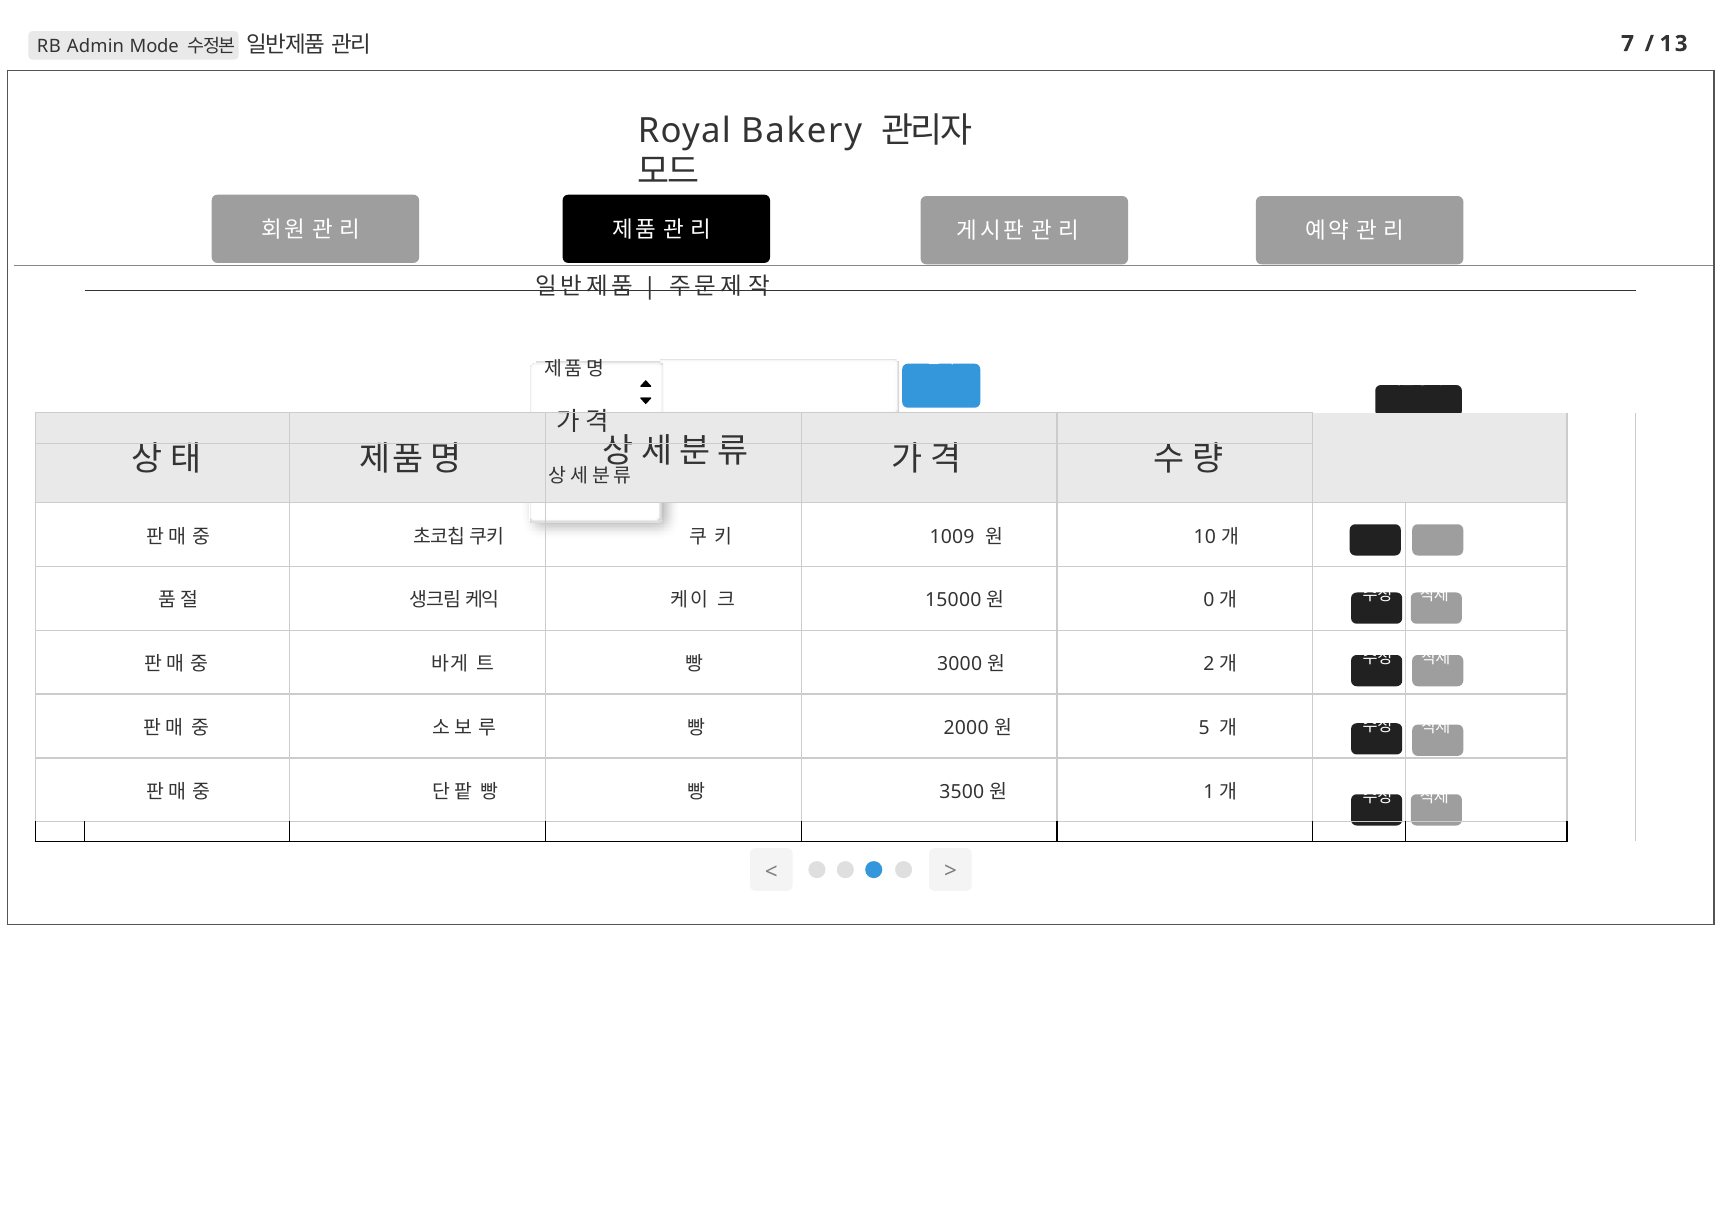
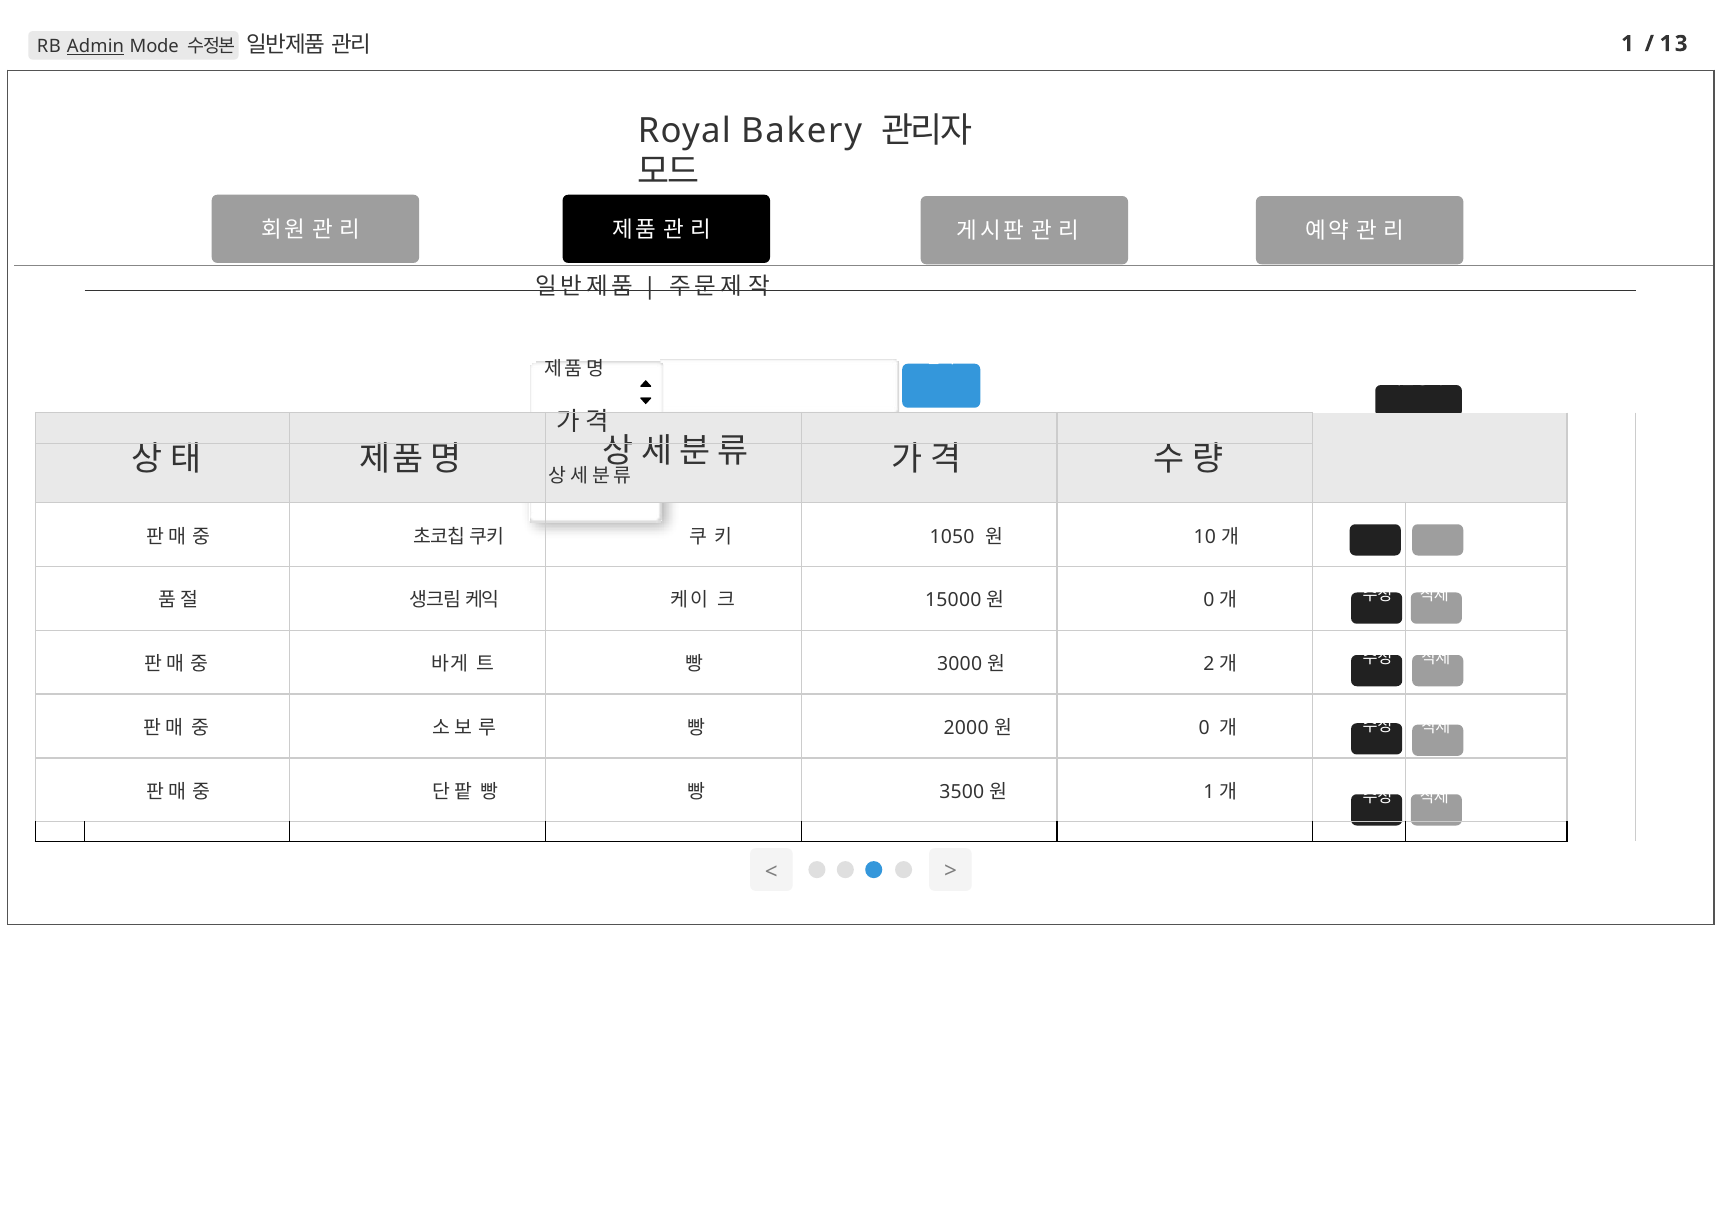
Admin underline: none -> present (95, 46)
7: 7 -> 1 (1628, 44)
1009: 1009 -> 1050 (952, 537)
5: 5 -> 0 (1204, 728)
